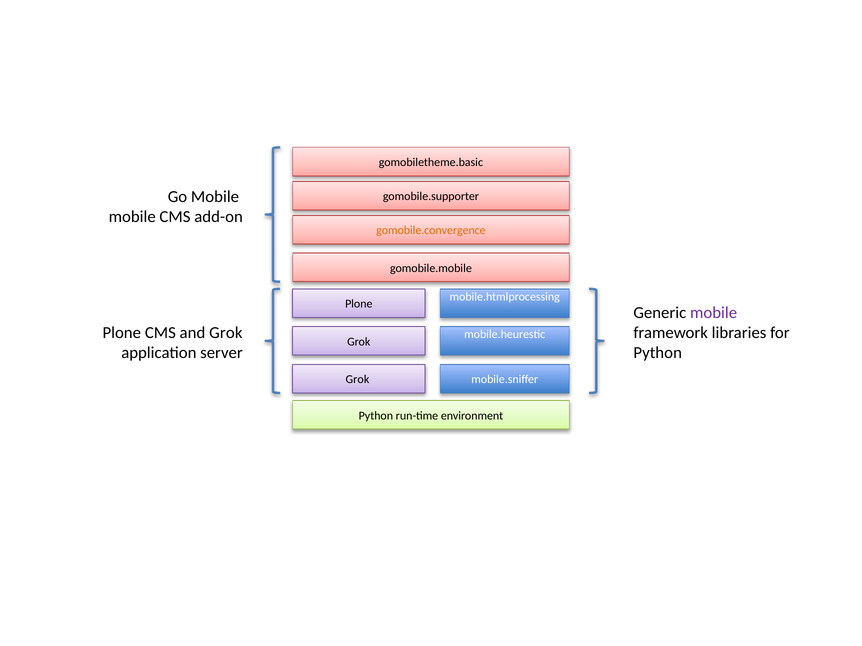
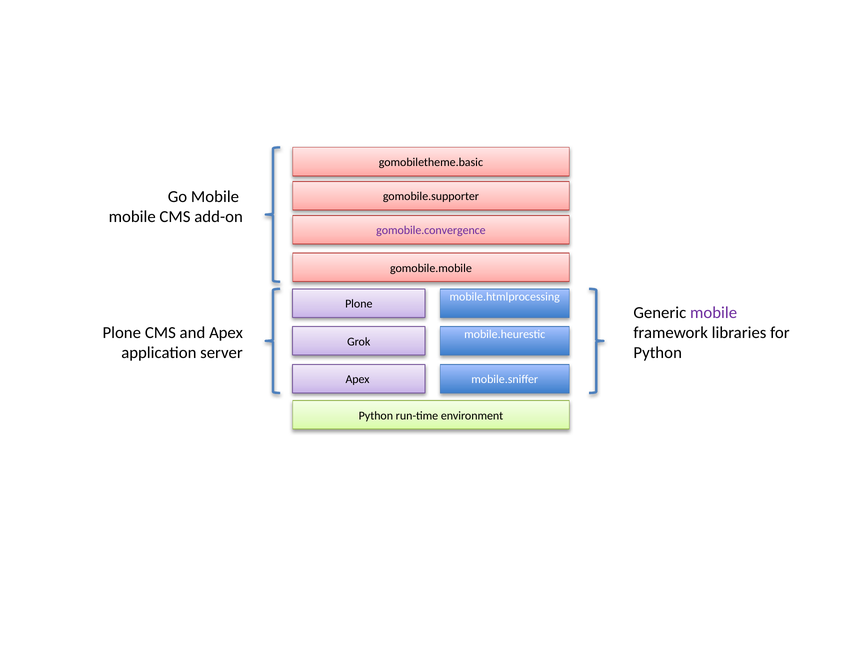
gomobile.convergence colour: orange -> purple (431, 231)
and Grok: Grok -> Apex (226, 333)
Grok: Grok -> Apex (358, 380)
